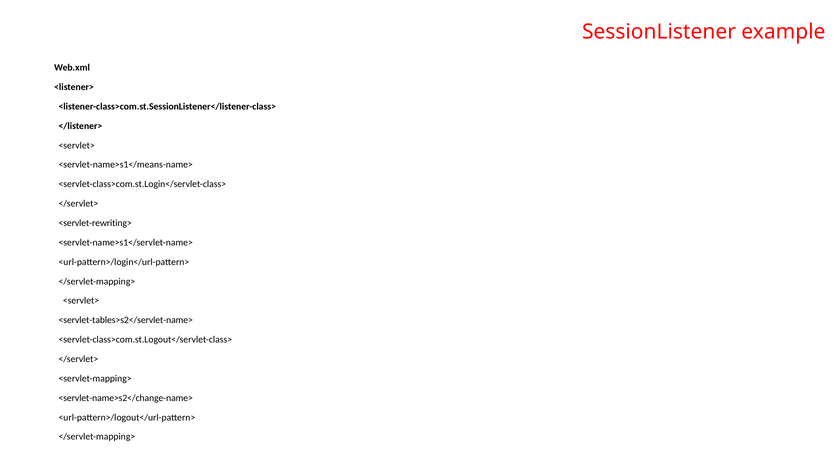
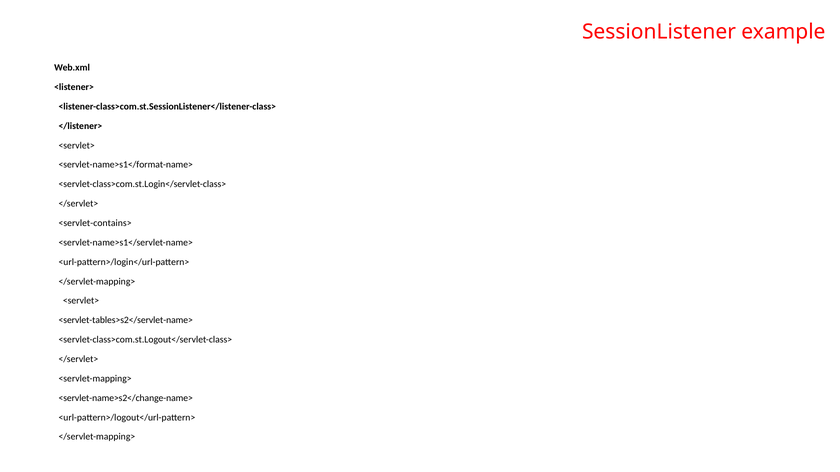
<servlet-name>s1</means-name>: <servlet-name>s1</means-name> -> <servlet-name>s1</format-name> (126, 165)
<servlet-rewriting>: <servlet-rewriting> -> <servlet-contains> (95, 223)
